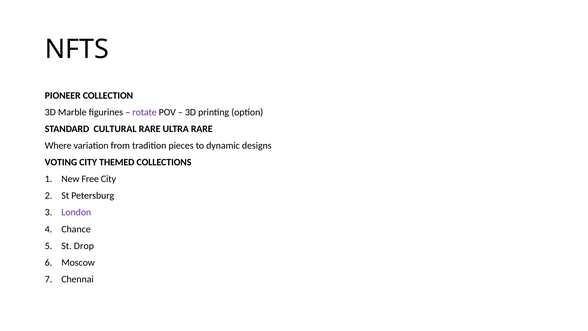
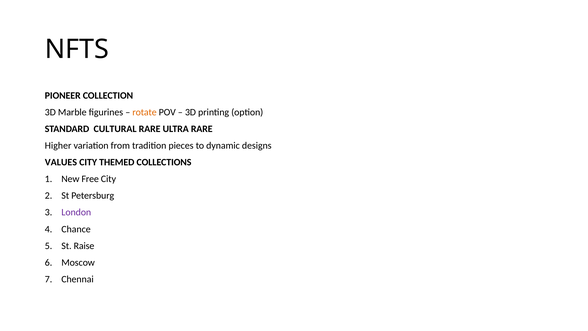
rotate colour: purple -> orange (145, 112)
Where: Where -> Higher (58, 146)
VOTING: VOTING -> VALUES (61, 162)
Drop: Drop -> Raise (84, 246)
